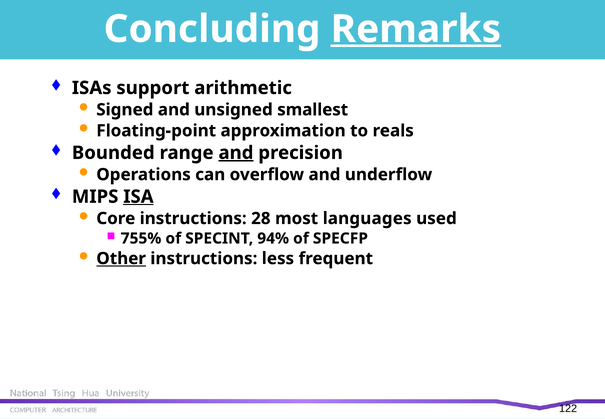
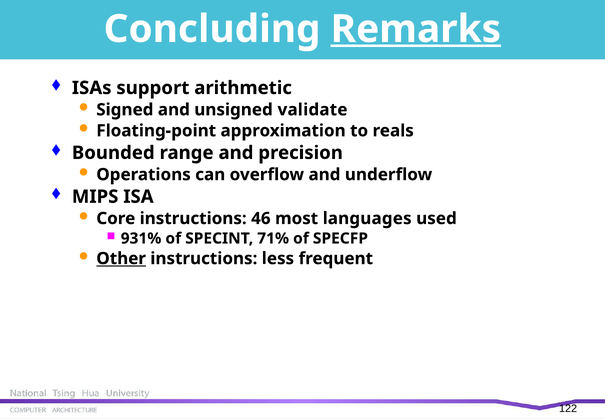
smallest: smallest -> validate (313, 110)
and underline: present -> none (236, 153)
ISA underline: present -> none (138, 197)
28: 28 -> 46 (261, 218)
755%: 755% -> 931% (141, 238)
94%: 94% -> 71% (273, 238)
